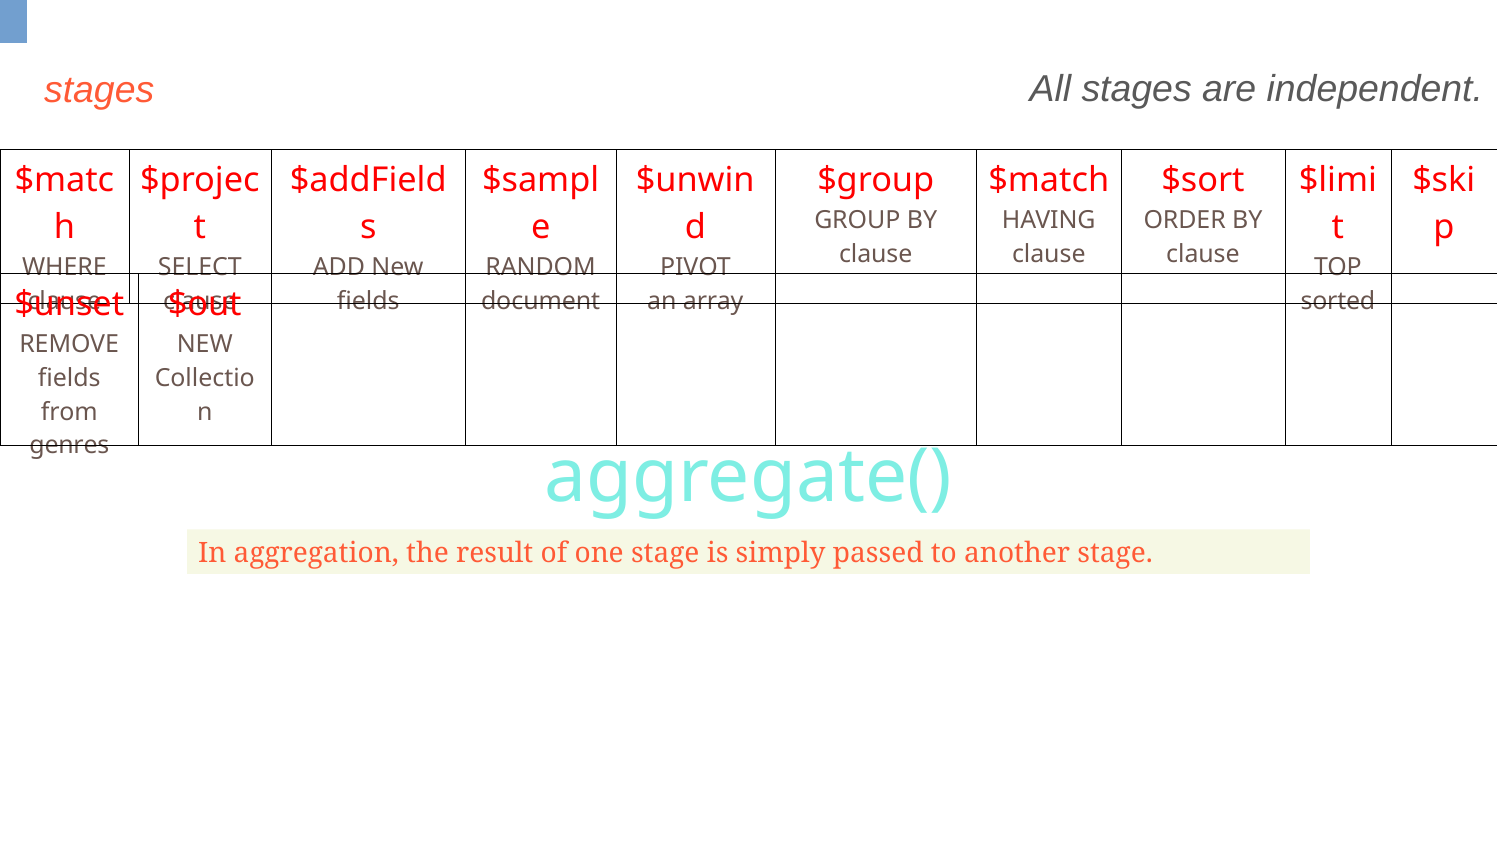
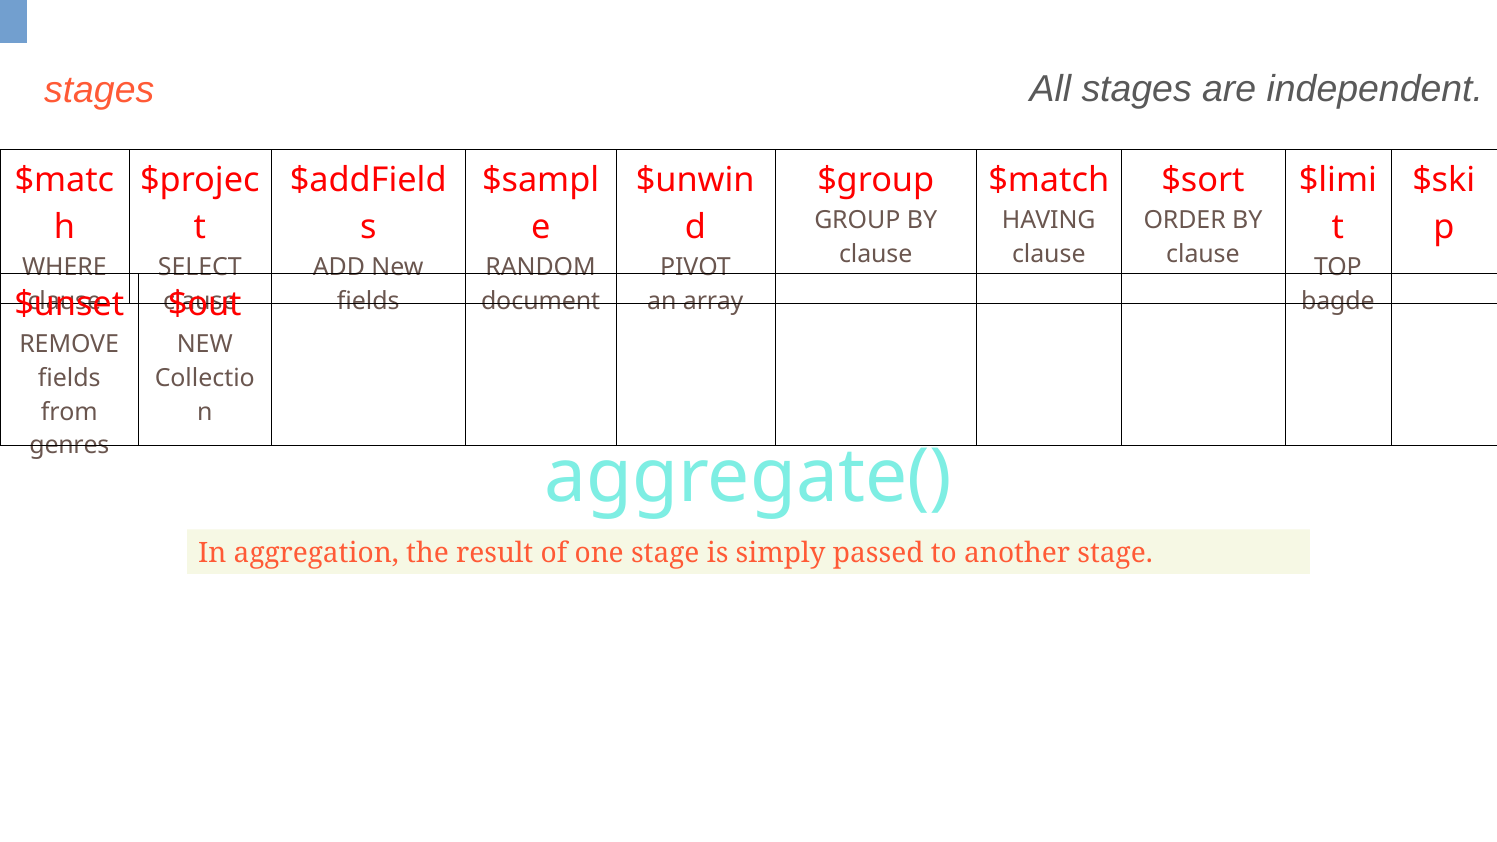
sorted: sorted -> bagde (1338, 301)
